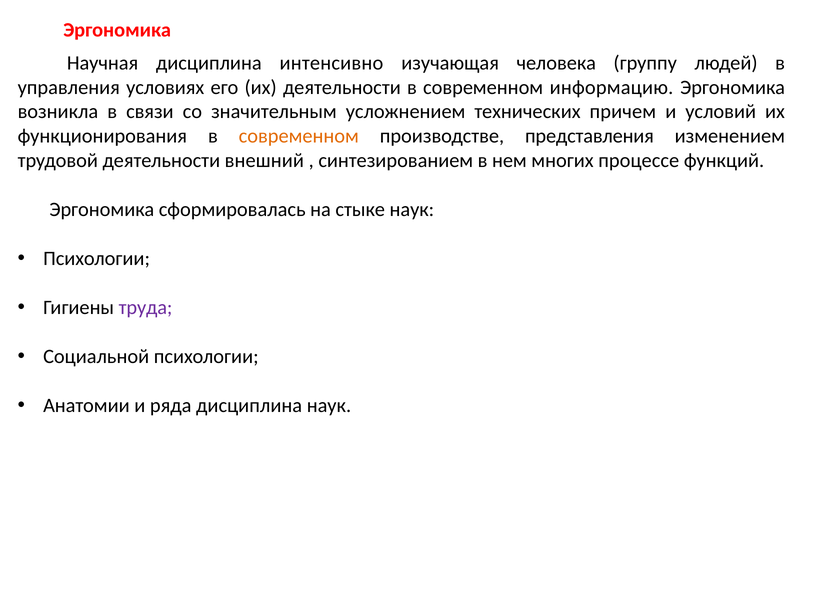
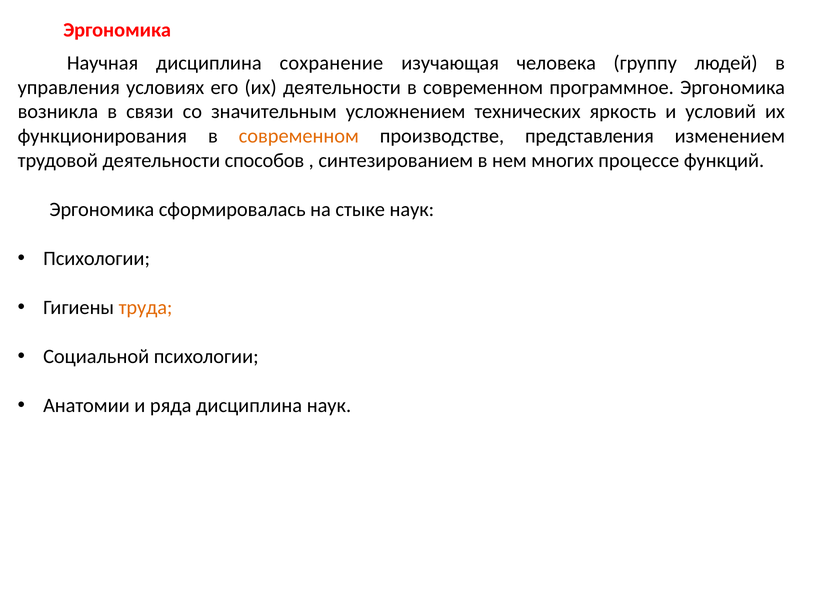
интенсивно: интенсивно -> сохранение (331, 63)
информацию: информацию -> программное (612, 87)
причем: причем -> яркость (623, 112)
внешний: внешний -> способов (264, 161)
труда colour: purple -> orange (146, 308)
